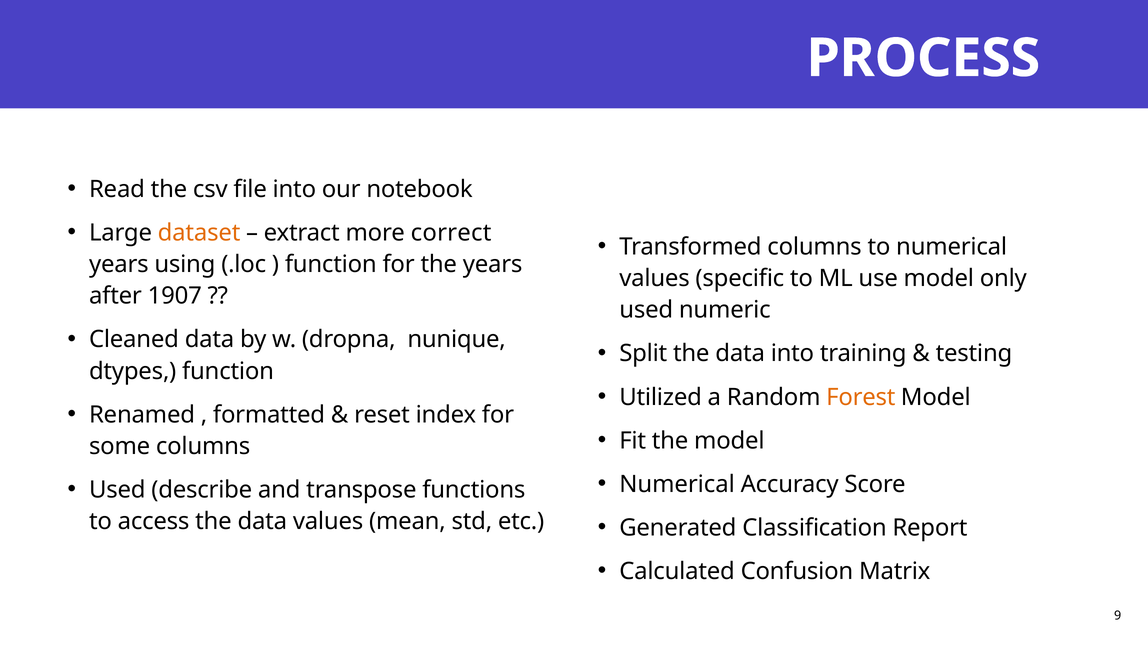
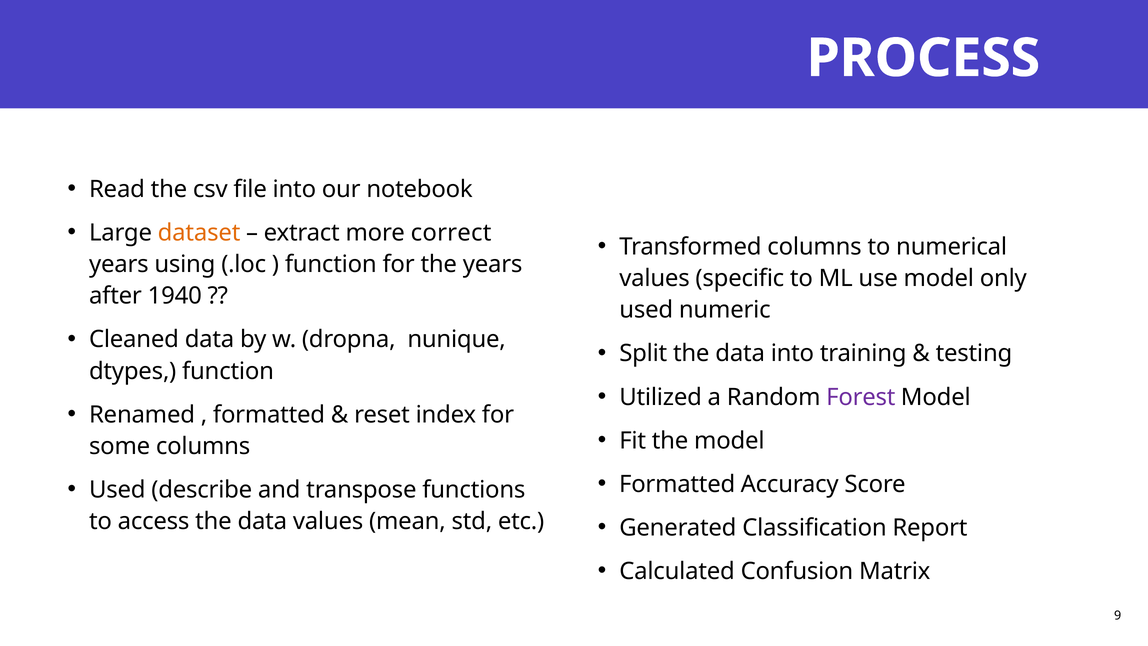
1907: 1907 -> 1940 (175, 296)
Forest colour: orange -> purple (861, 397)
Numerical: Numerical -> Formatted (677, 484)
